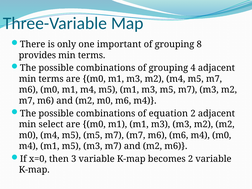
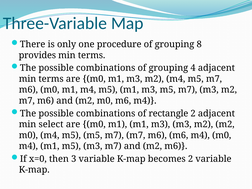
important: important -> procedure (119, 44)
equation: equation -> rectangle (168, 113)
